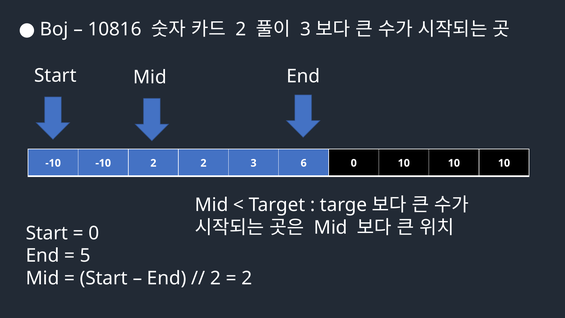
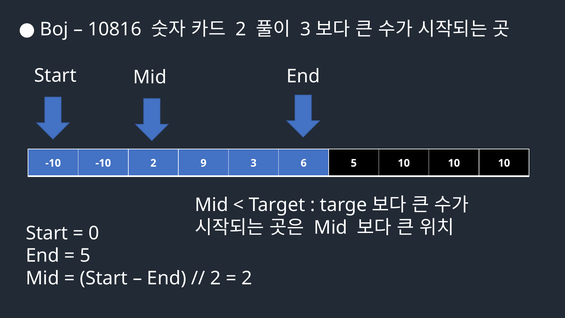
2 2: 2 -> 9 (203, 163)
6 0: 0 -> 5 (354, 163)
